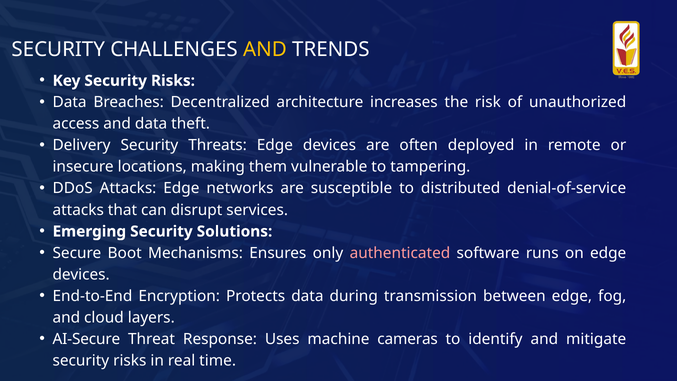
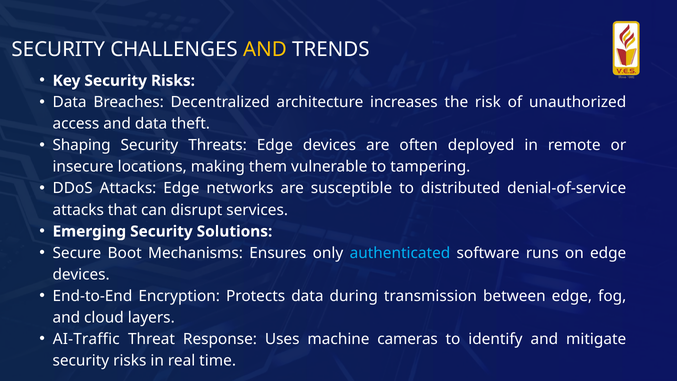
Delivery: Delivery -> Shaping (82, 145)
authenticated colour: pink -> light blue (400, 253)
AI-Secure: AI-Secure -> AI-Traffic (86, 339)
